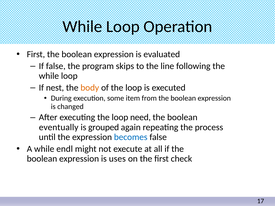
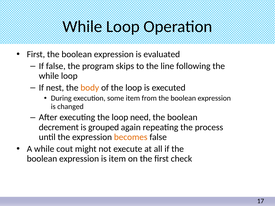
eventually: eventually -> decrement (59, 127)
becomes colour: blue -> orange (131, 137)
endl: endl -> cout (65, 149)
is uses: uses -> item (117, 159)
